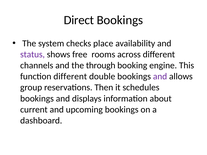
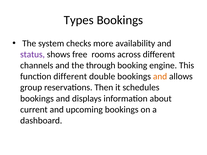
Direct: Direct -> Types (79, 20)
place: place -> more (103, 43)
and colour: purple -> orange (160, 77)
